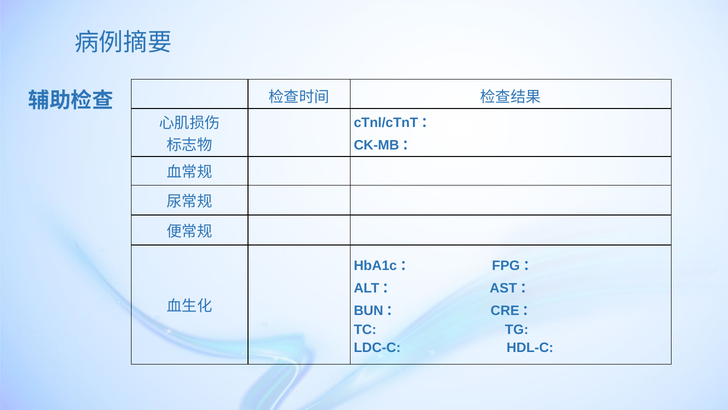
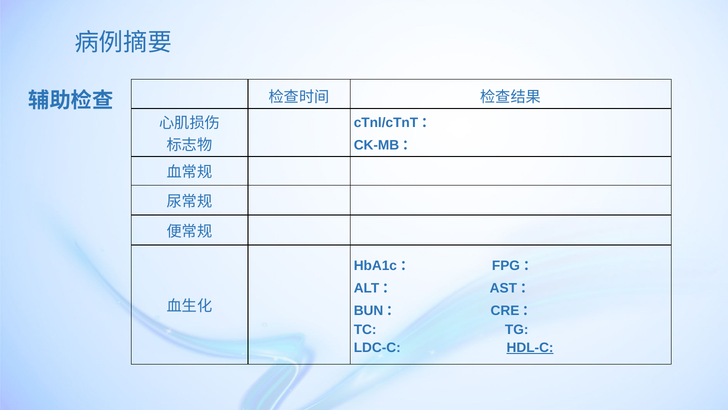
HDL-C underline: none -> present (530, 347)
